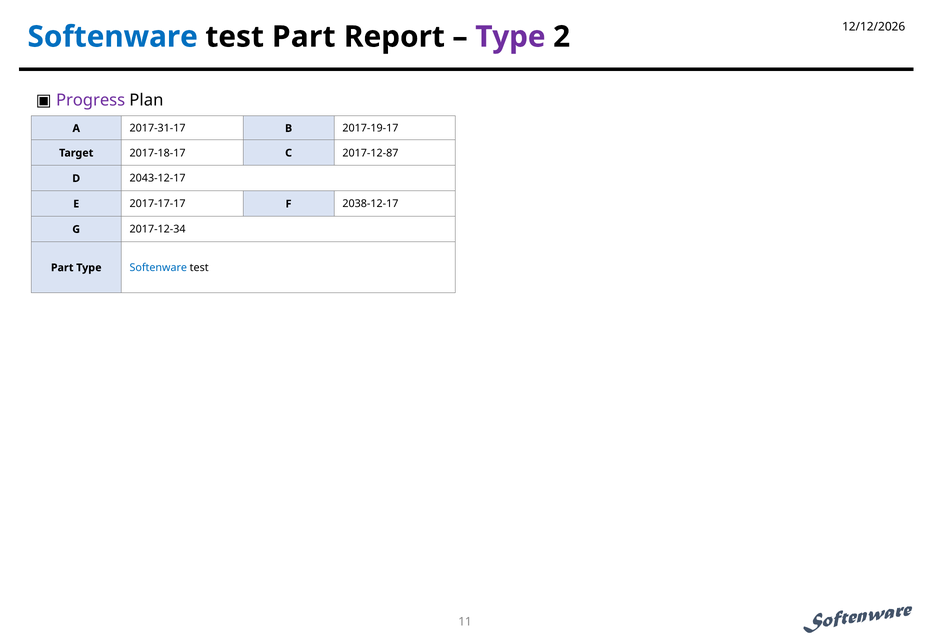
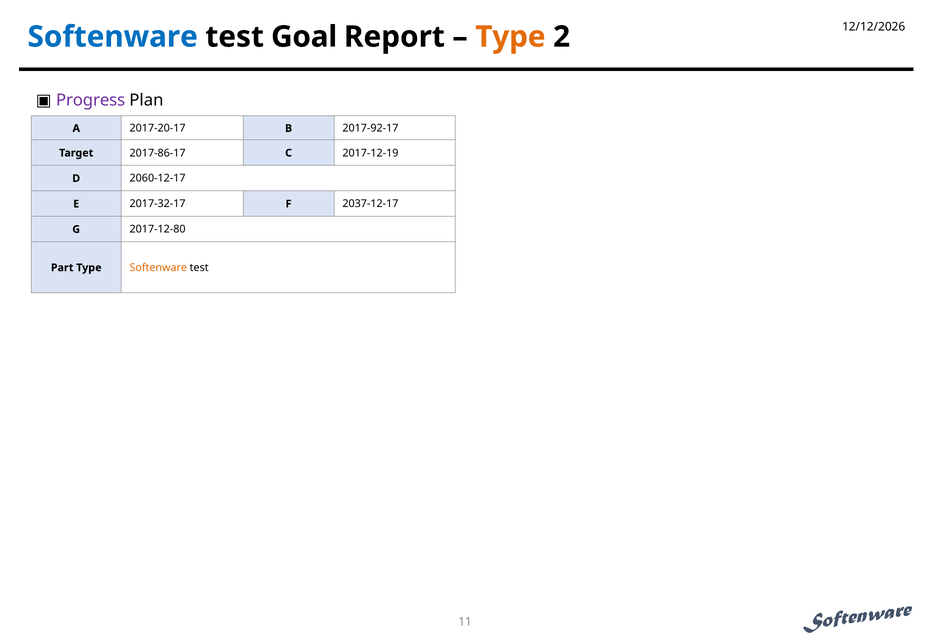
test Part: Part -> Goal (304, 37)
Type colour: purple -> orange (510, 37)
2017-31-17: 2017-31-17 -> 2017-20-17 (158, 128)
2017-19-17: 2017-19-17 -> 2017-92-17 (370, 128)
2017-18-17: 2017-18-17 -> 2017-86-17 (158, 153)
2017-12-87: 2017-12-87 -> 2017-12-19 (370, 153)
2043-12-17: 2043-12-17 -> 2060-12-17 (158, 178)
2017-17-17: 2017-17-17 -> 2017-32-17 (158, 204)
2038-12-17: 2038-12-17 -> 2037-12-17 (370, 204)
2017-12-34: 2017-12-34 -> 2017-12-80 (158, 229)
Softenware colour: blue -> orange (158, 268)
